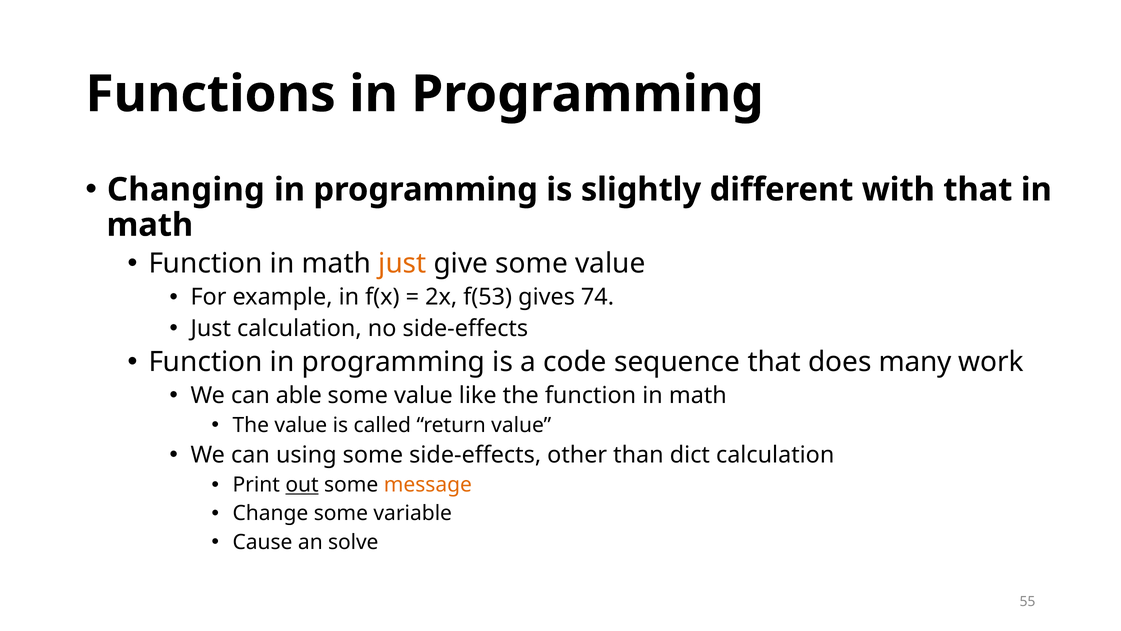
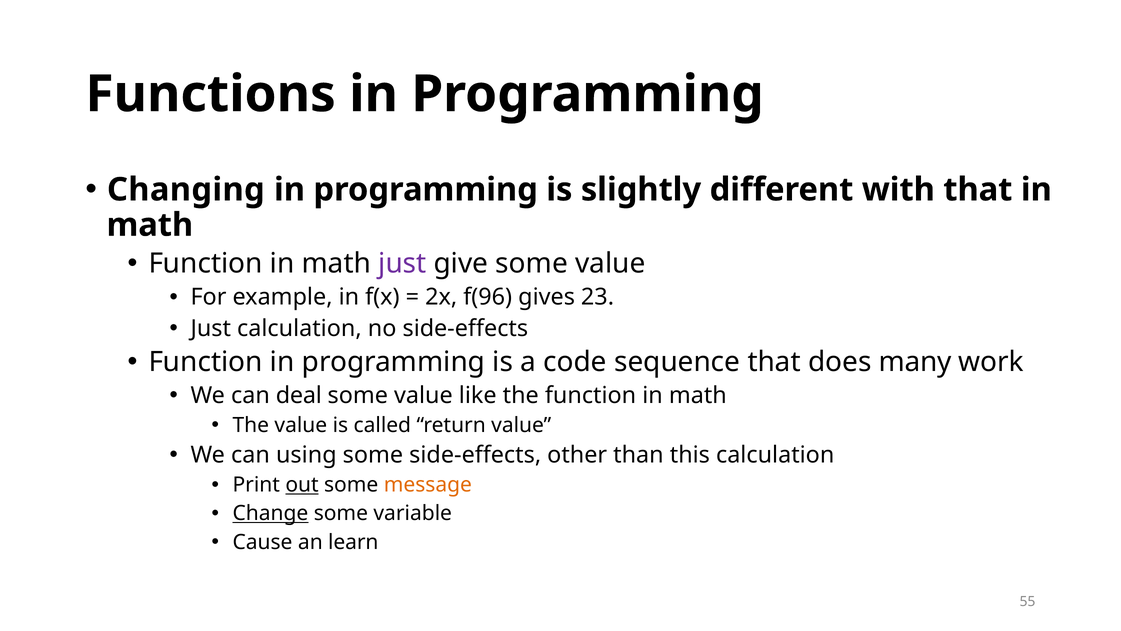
just colour: orange -> purple (402, 263)
f(53: f(53 -> f(96 (488, 297)
74: 74 -> 23 (597, 297)
able: able -> deal (299, 395)
dict: dict -> this (690, 455)
Change underline: none -> present (270, 513)
solve: solve -> learn (353, 542)
